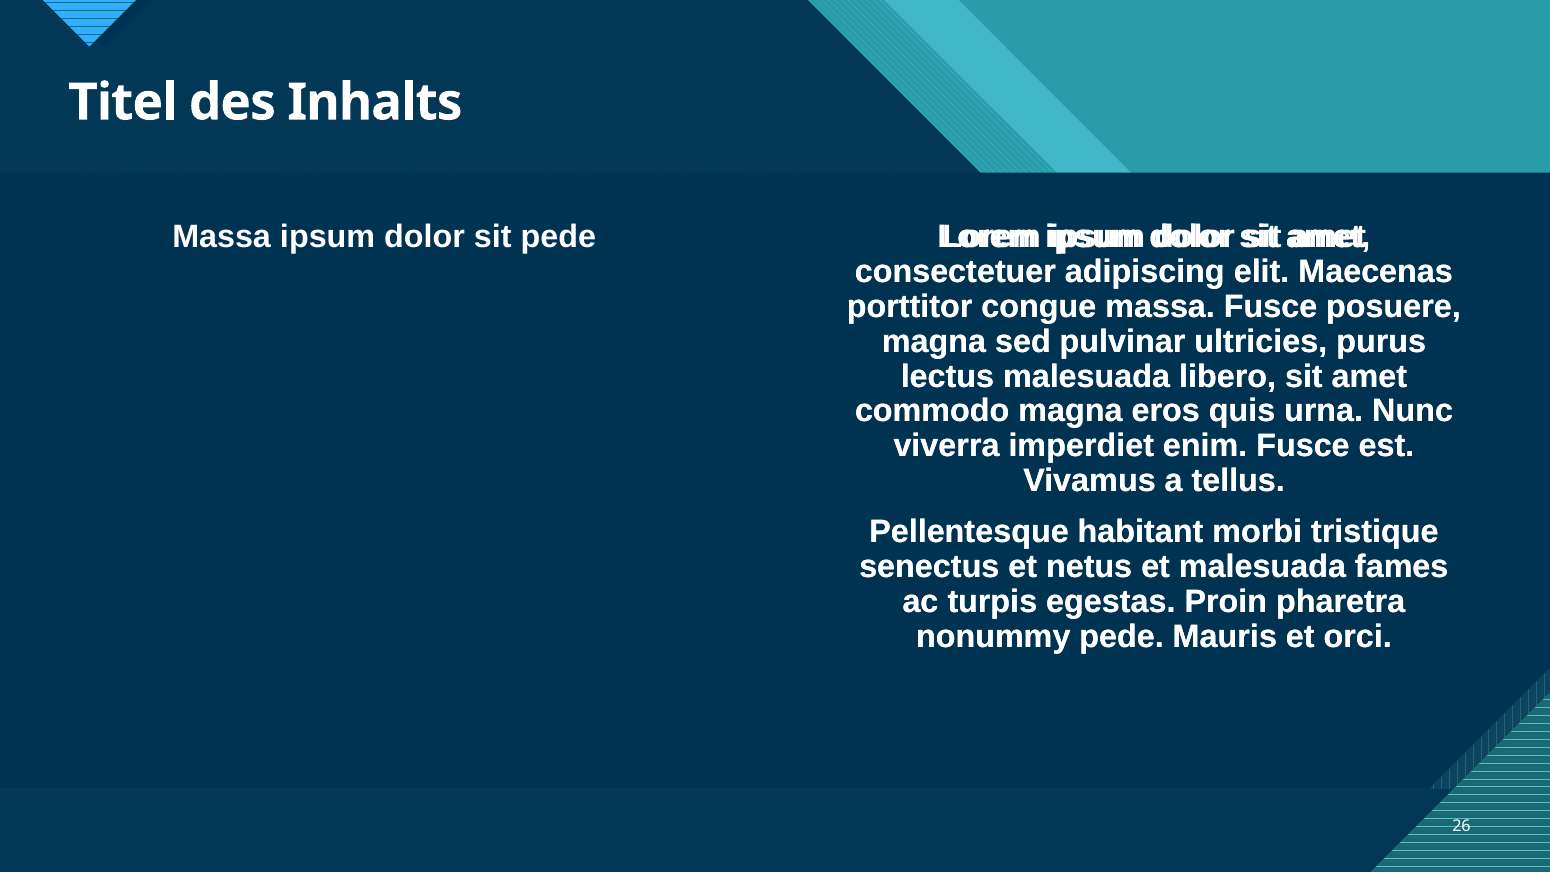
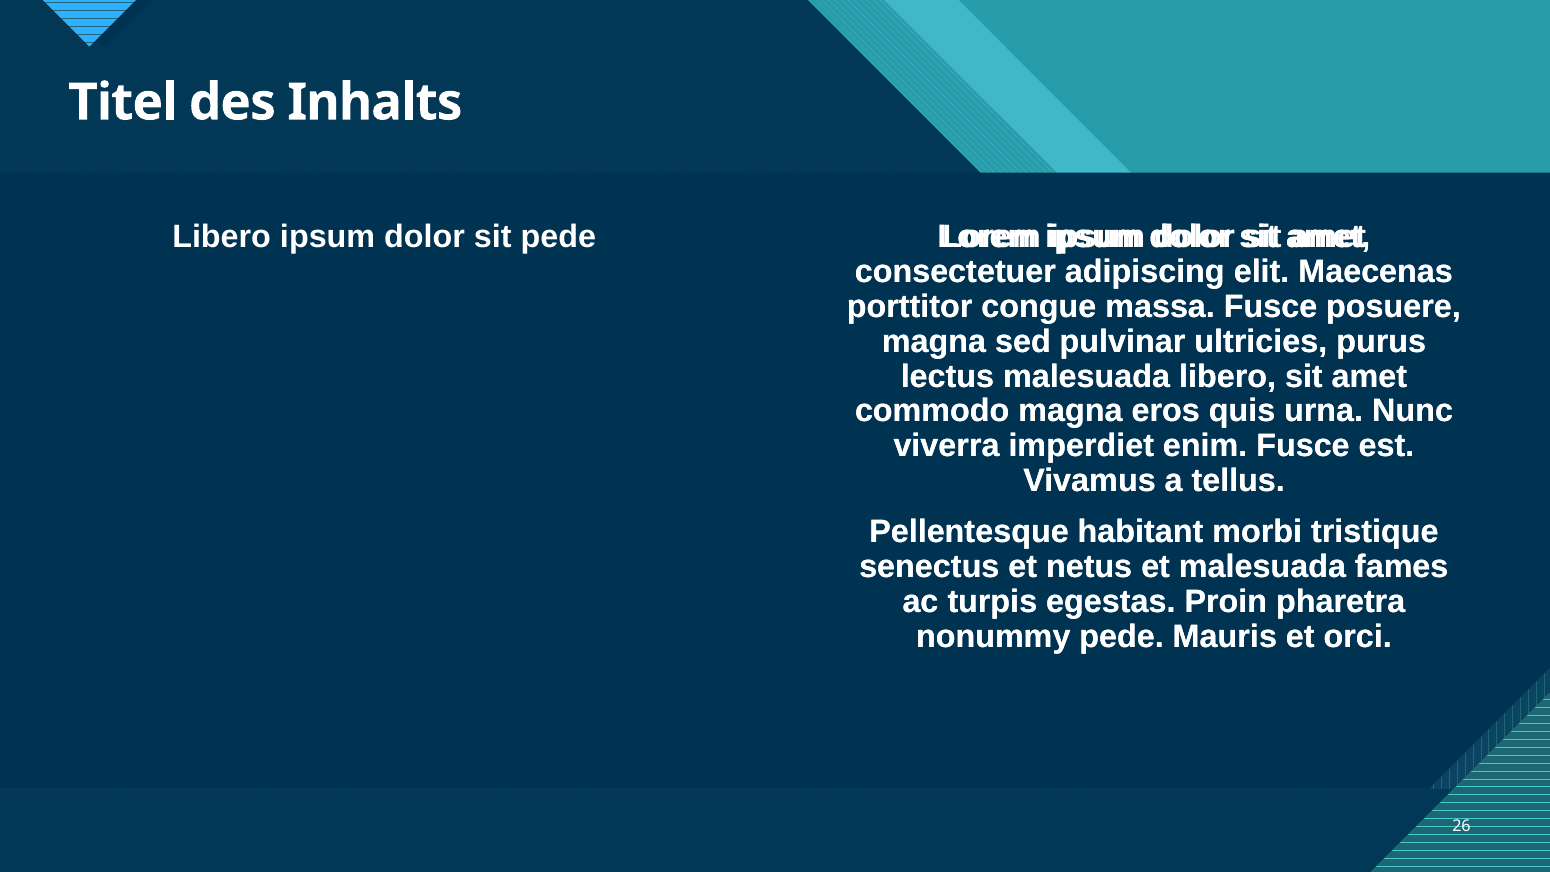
Massa: Massa -> Libero (222, 237)
